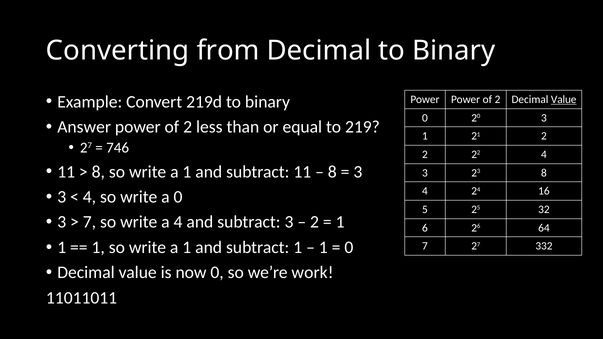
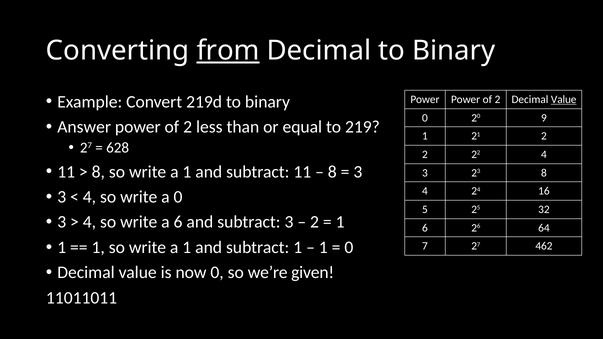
from underline: none -> present (228, 51)
20 3: 3 -> 9 (544, 118)
746: 746 -> 628 (118, 148)
7: 7 -> 4 (89, 222)
a 4: 4 -> 6 (178, 222)
332: 332 -> 462 (544, 246)
work: work -> given (313, 273)
